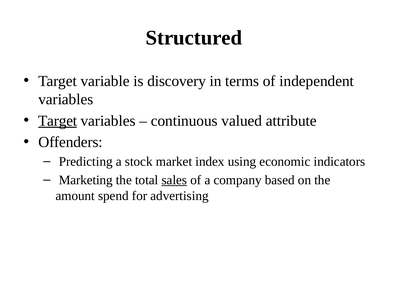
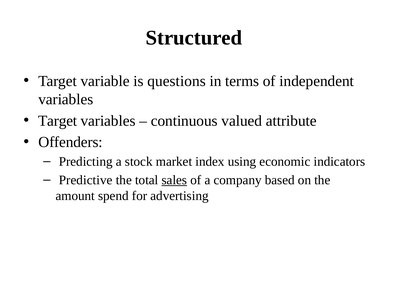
discovery: discovery -> questions (177, 81)
Target underline: present -> none (58, 121)
Marketing: Marketing -> Predictive (86, 180)
